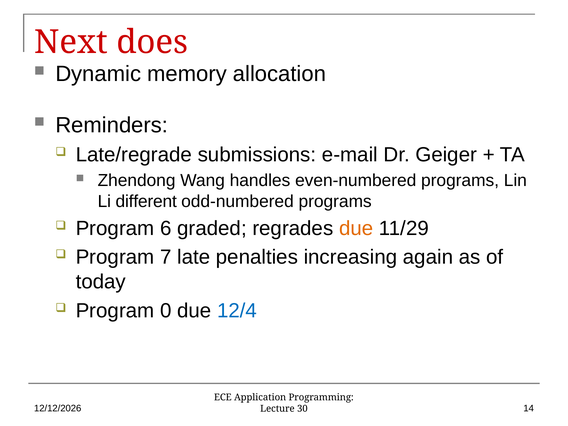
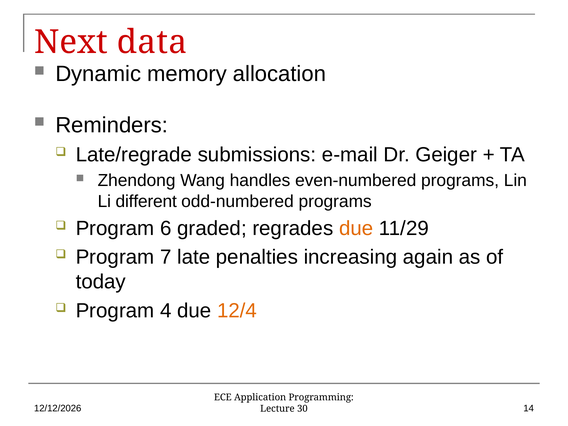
does: does -> data (152, 42)
0: 0 -> 4 (166, 311)
12/4 colour: blue -> orange (237, 311)
